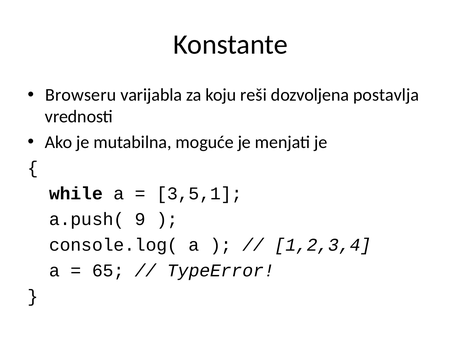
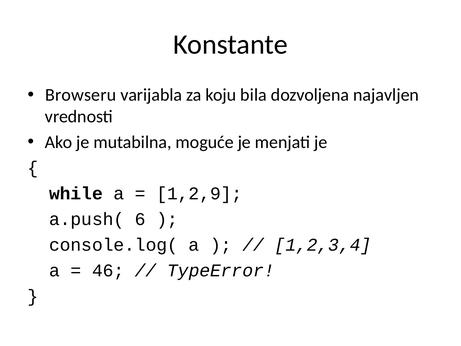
reši: reši -> bila (254, 95)
postavlja: postavlja -> najavljen (386, 95)
3,5,1: 3,5,1 -> 1,2,9 (199, 193)
9: 9 -> 6 (140, 219)
65: 65 -> 46 (108, 270)
